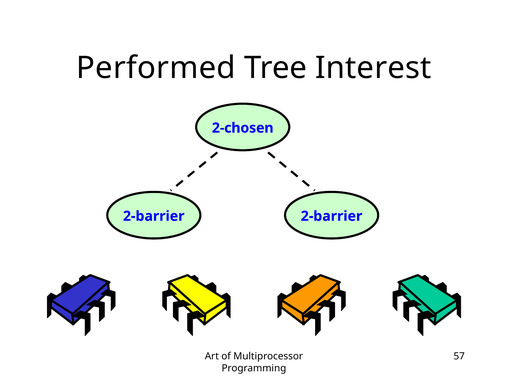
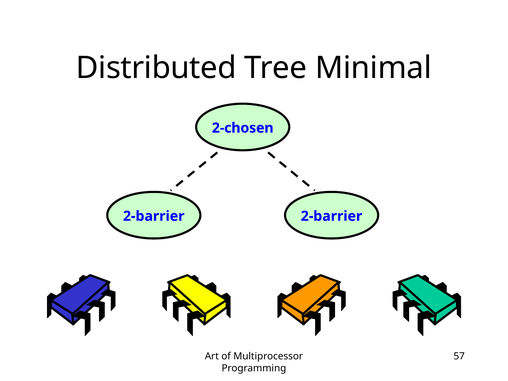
Performed: Performed -> Distributed (156, 68)
Interest: Interest -> Minimal (373, 68)
